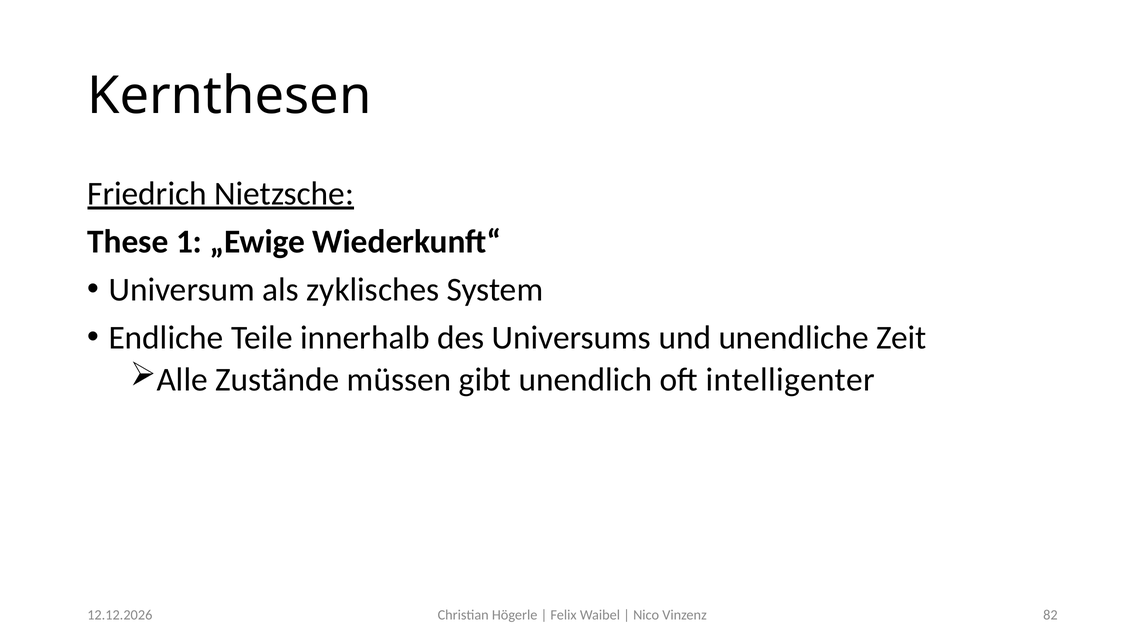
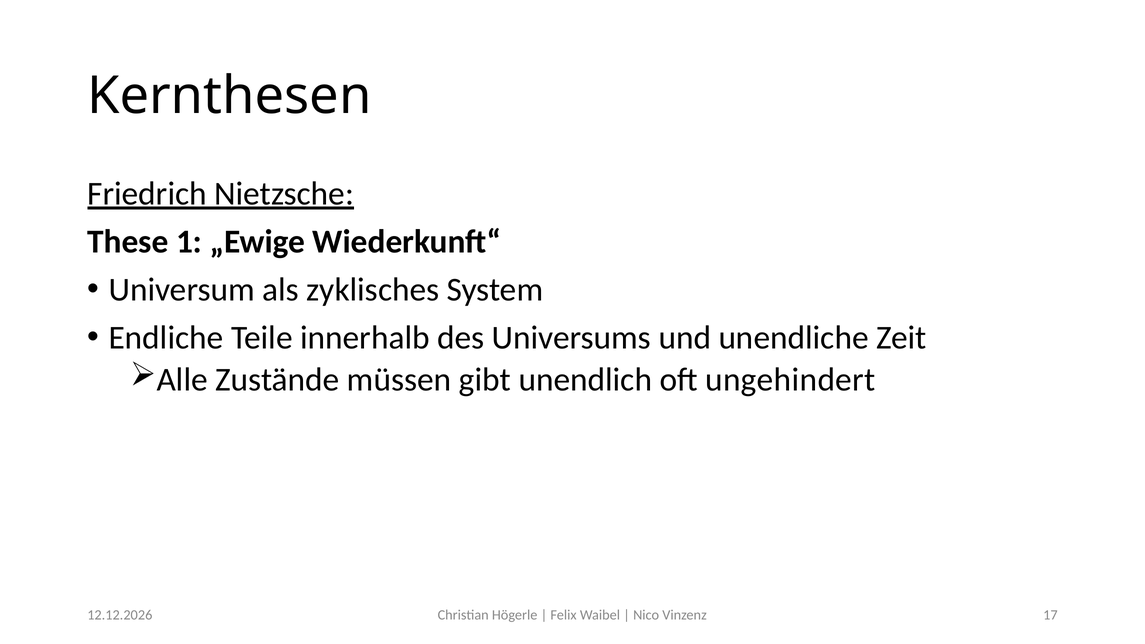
intelligenter: intelligenter -> ungehindert (790, 380)
82: 82 -> 17 (1050, 615)
